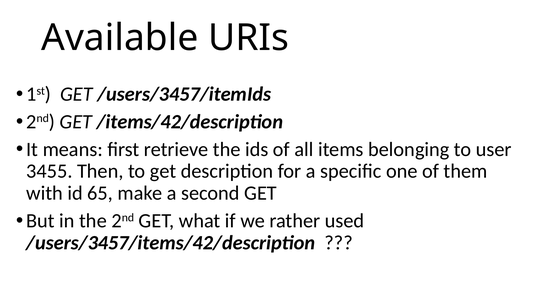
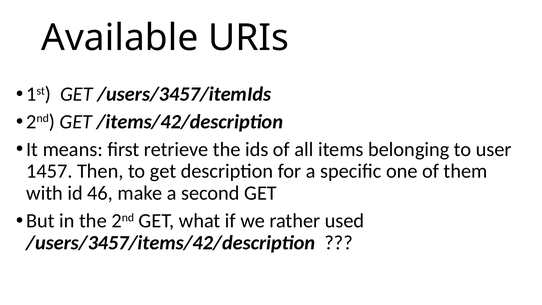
3455: 3455 -> 1457 (49, 171)
65: 65 -> 46 (100, 193)
